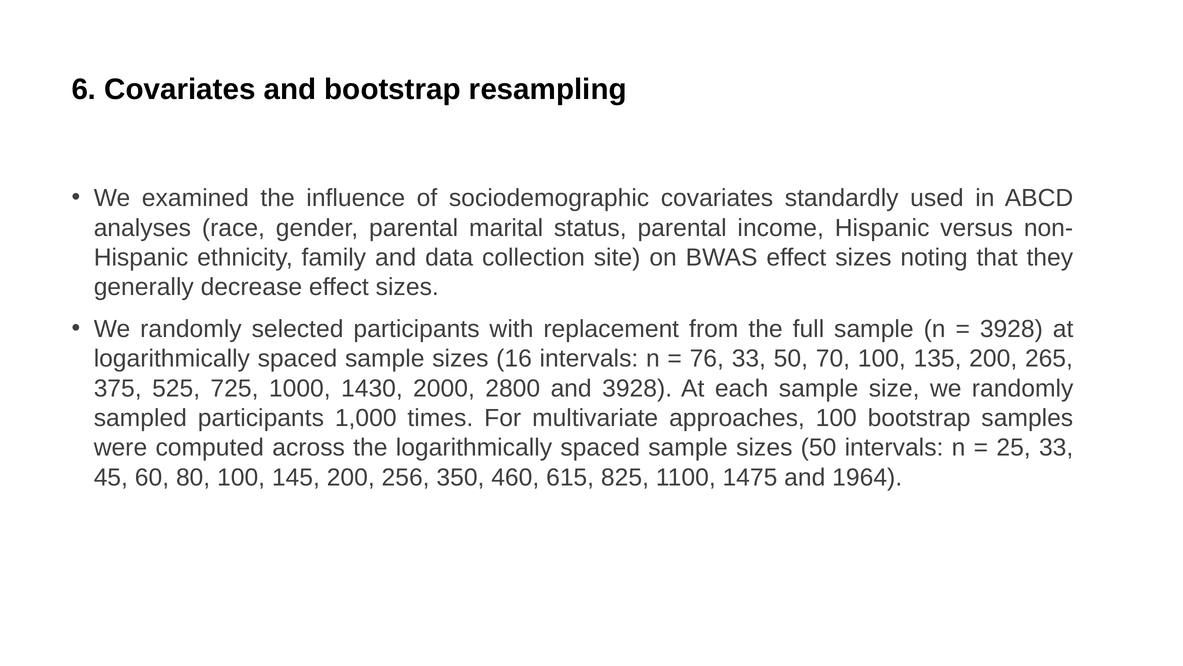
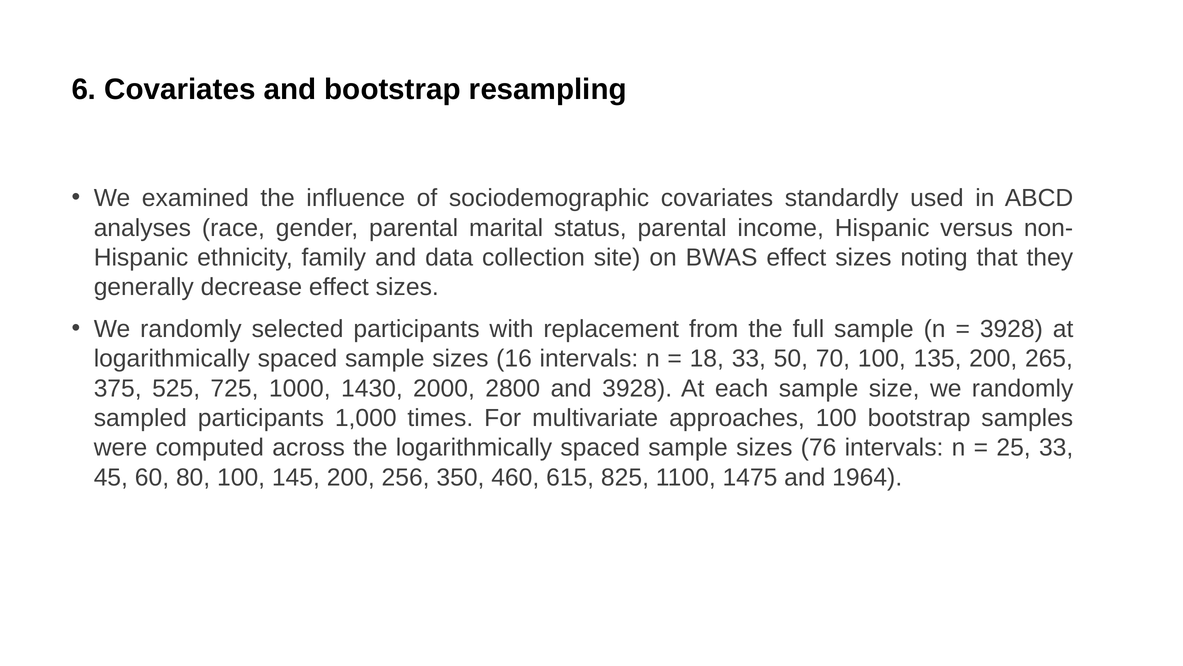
76: 76 -> 18 (707, 358)
sizes 50: 50 -> 76 (818, 447)
